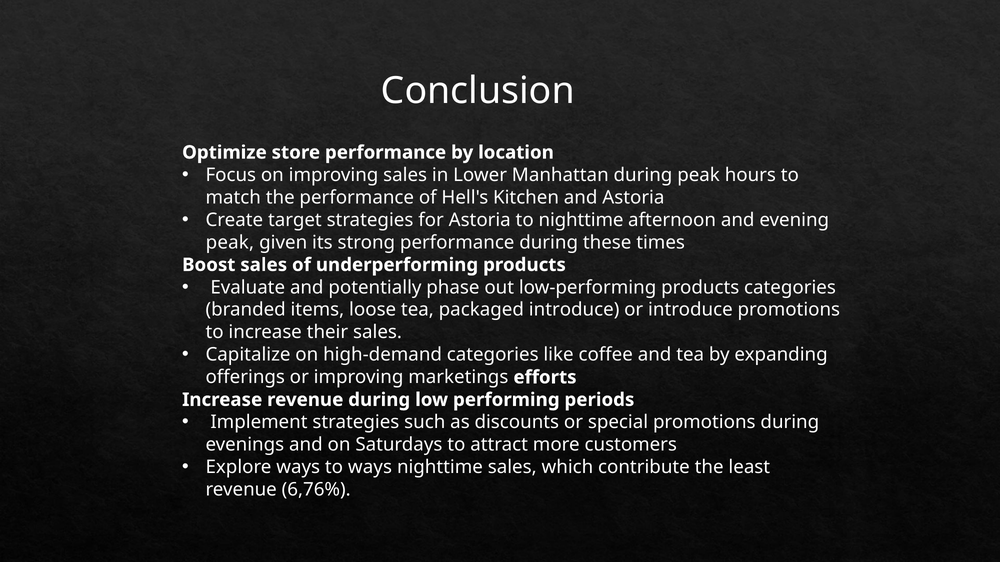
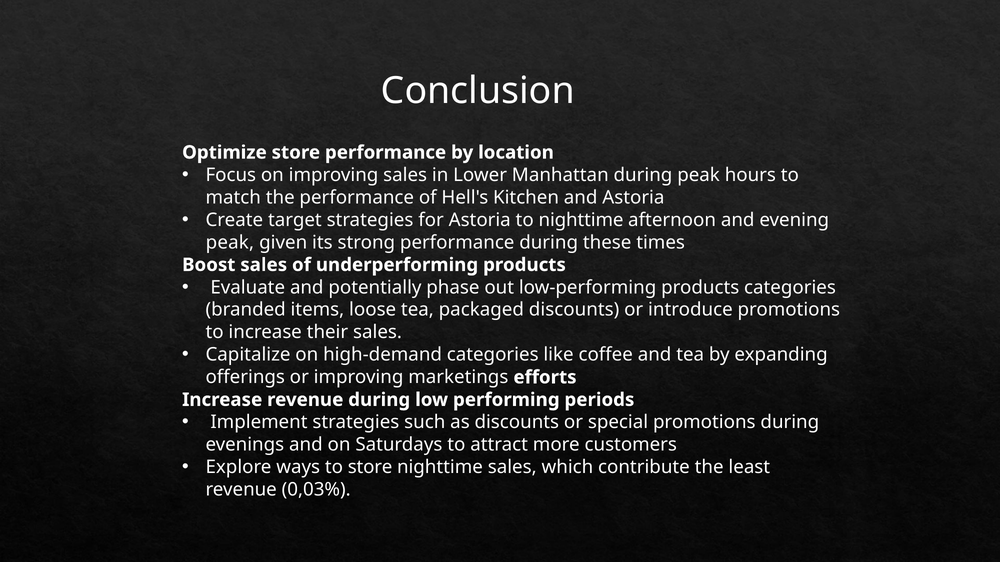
packaged introduce: introduce -> discounts (574, 310)
to ways: ways -> store (370, 468)
6,76%: 6,76% -> 0,03% (316, 490)
